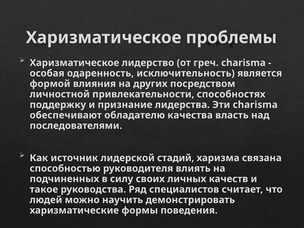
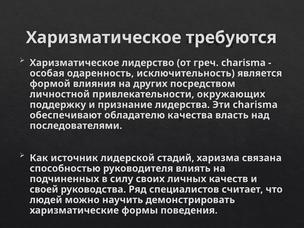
проблемы: проблемы -> требуются (231, 38)
способностях: способностях -> окружающих (231, 94)
такое: такое -> своей (44, 189)
